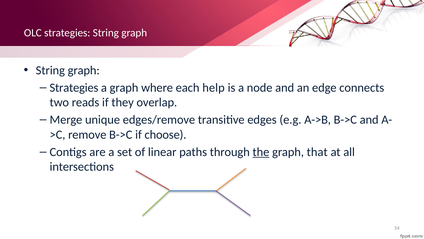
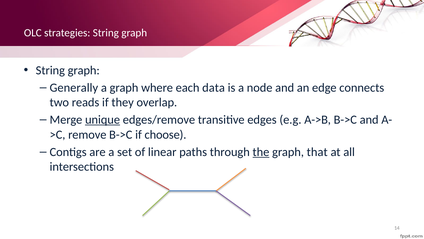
Strategies: Strategies -> Generally (74, 87)
help: help -> data (214, 87)
unique underline: none -> present (103, 120)
